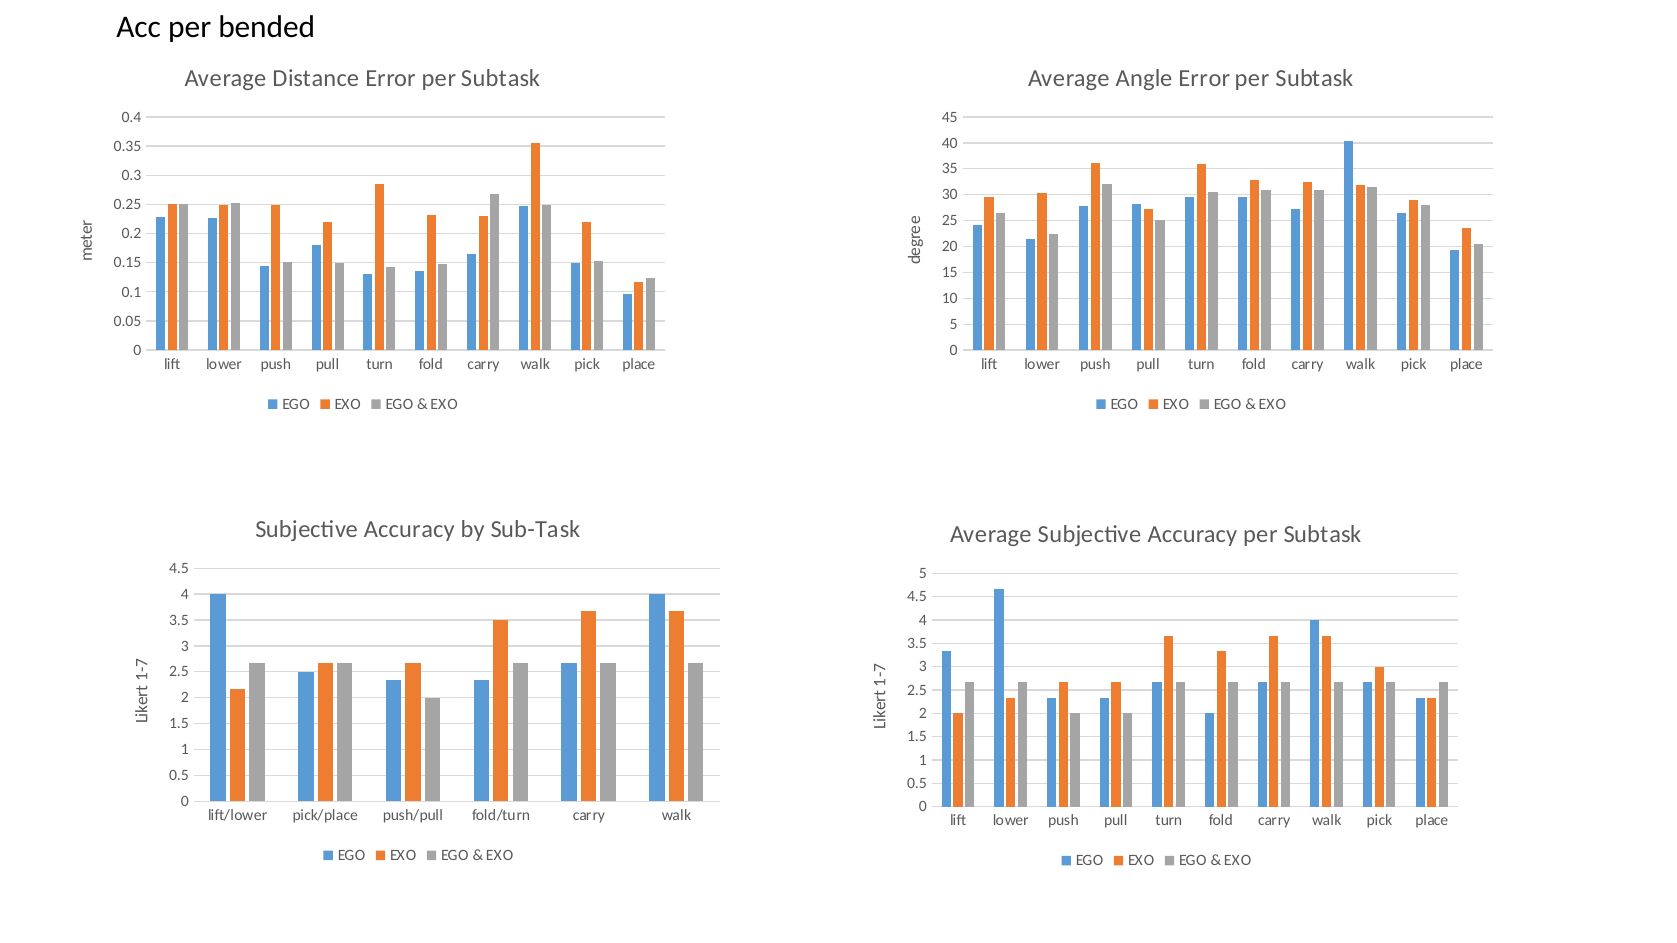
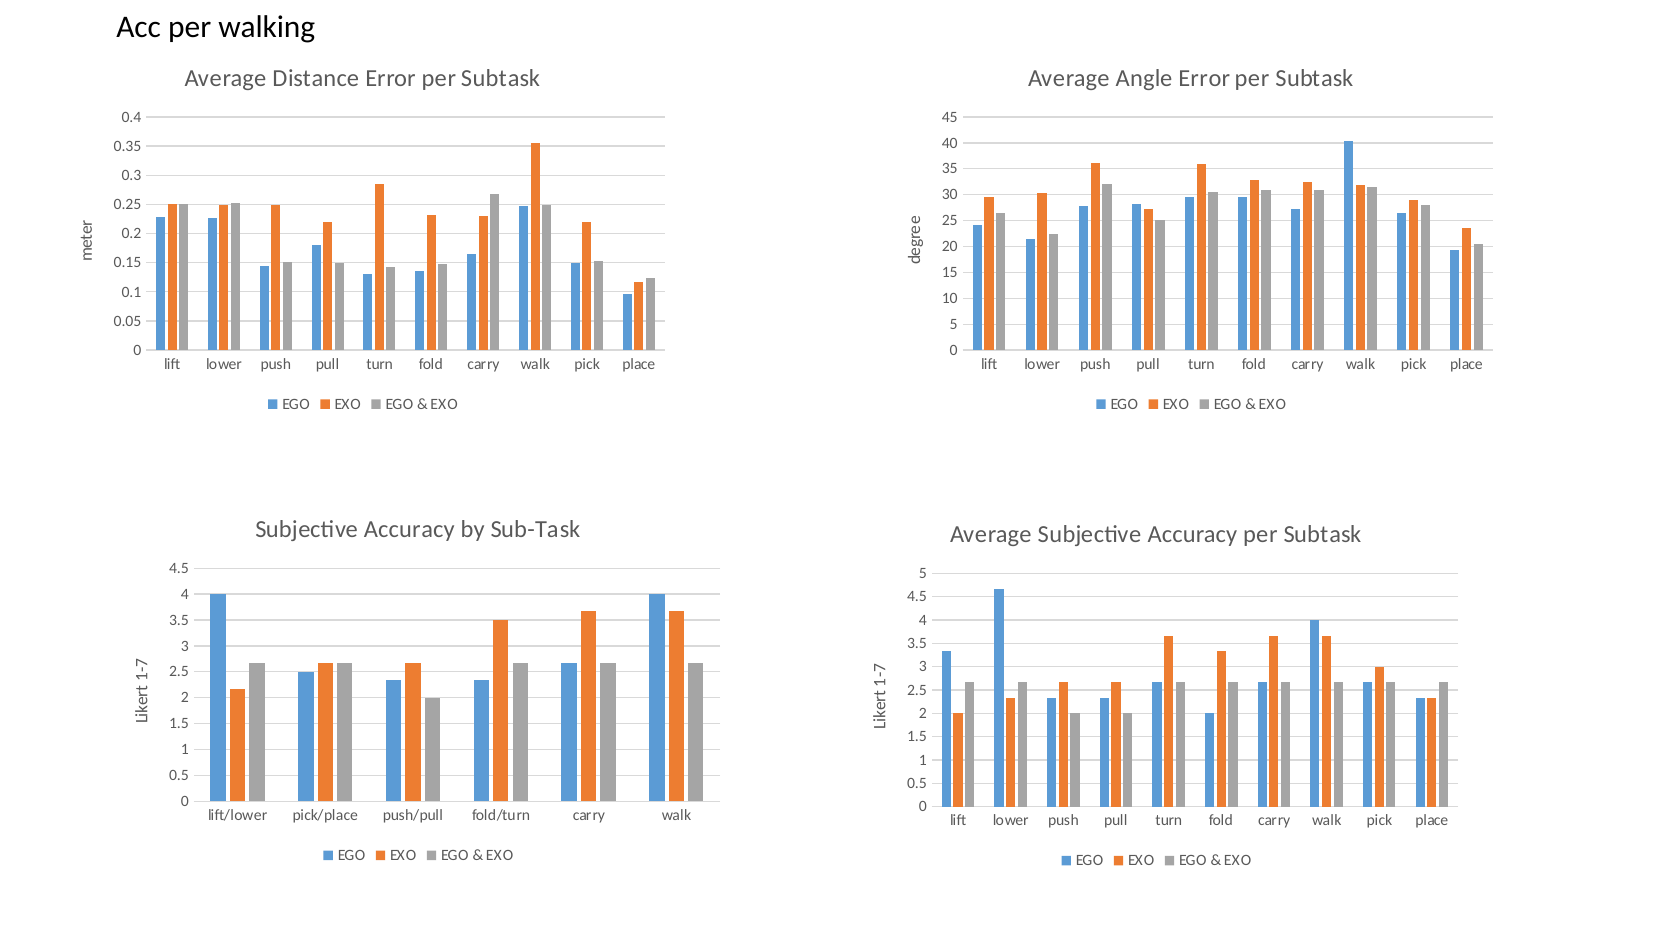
bended: bended -> walking (267, 27)
